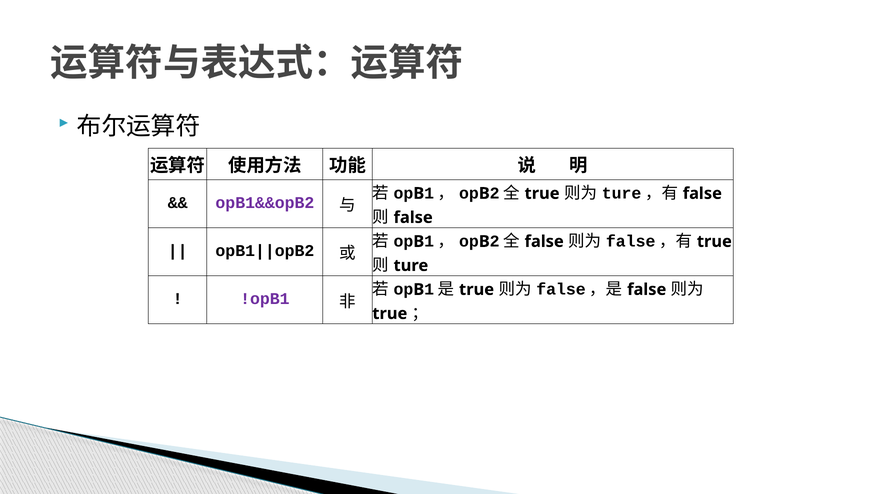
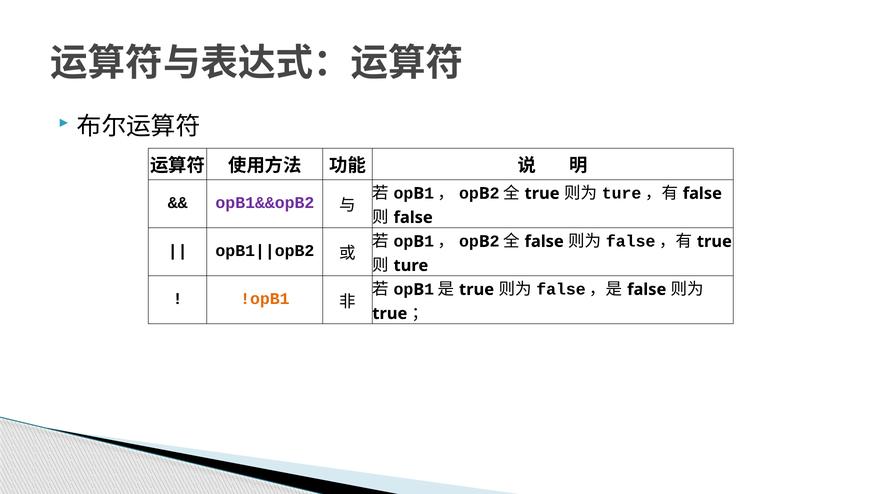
!opB1 colour: purple -> orange (265, 299)
